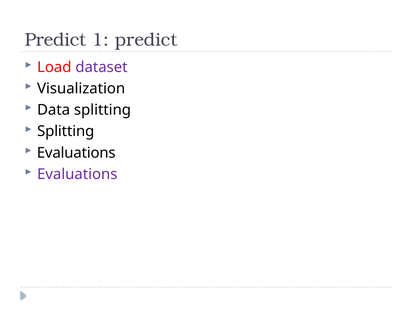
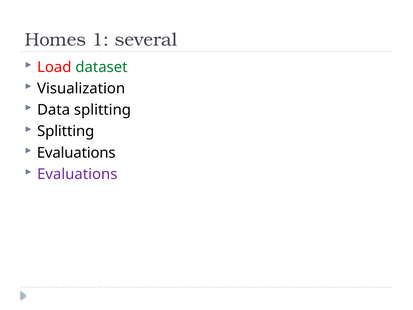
Predict: Predict -> Homes (55, 40)
1 predict: predict -> several (146, 40)
dataset colour: purple -> green (101, 67)
